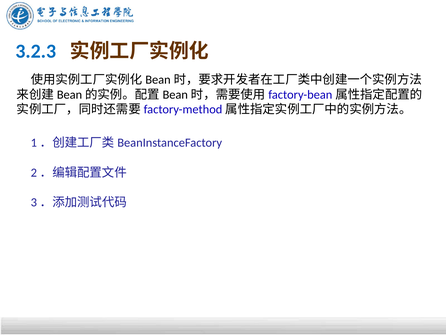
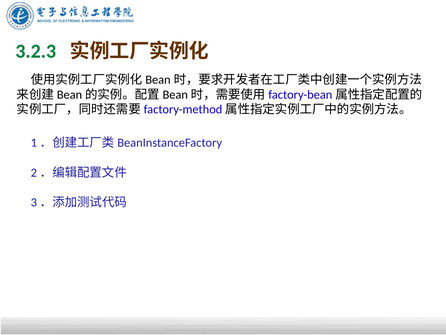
3.2.3 colour: blue -> green (36, 51)
